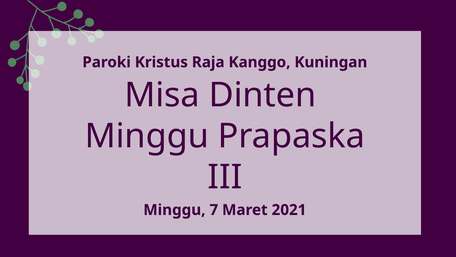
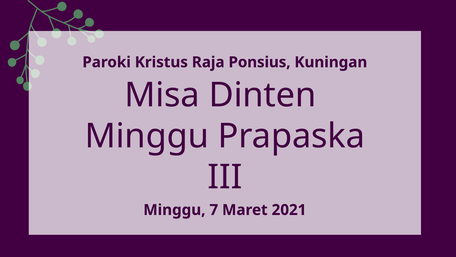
Kanggo: Kanggo -> Ponsius (260, 62)
